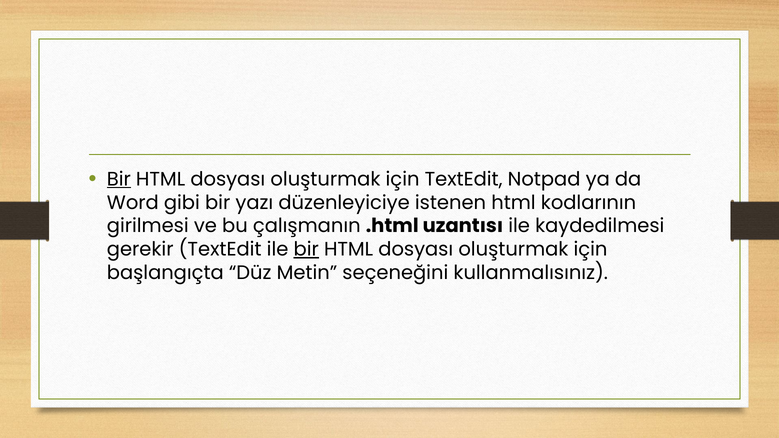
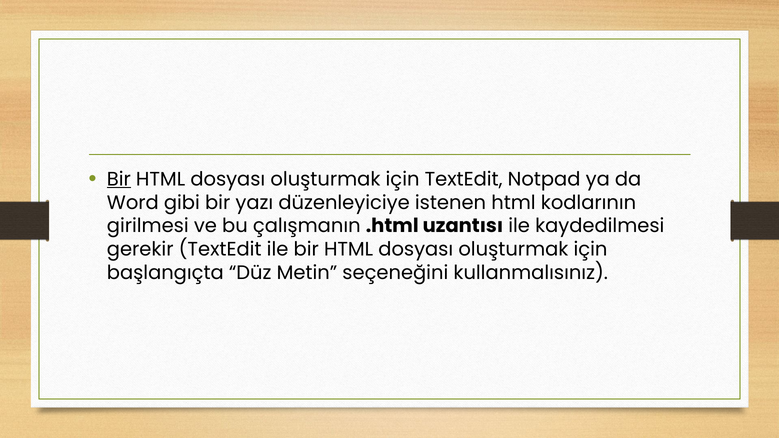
bir underline: present -> none (306, 249)
